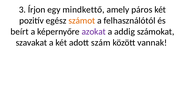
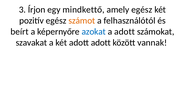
amely páros: páros -> egész (142, 10)
azokat colour: purple -> blue (94, 32)
a addig: addig -> adott (125, 32)
adott szám: szám -> adott (101, 43)
